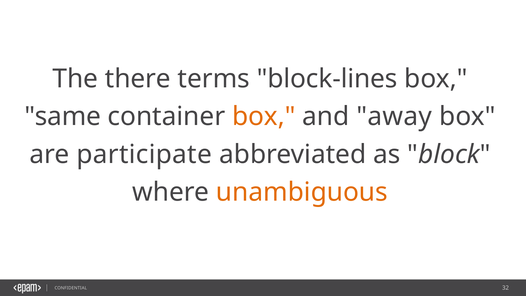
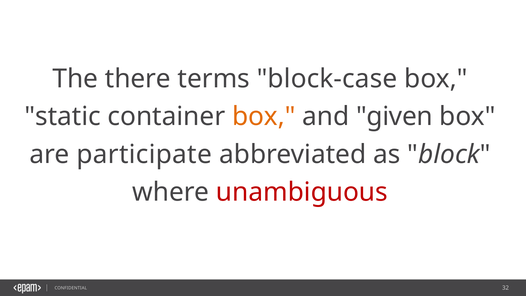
block-lines: block-lines -> block-case (327, 79)
same: same -> static (63, 117)
away: away -> given (394, 117)
unambiguous colour: orange -> red (302, 192)
